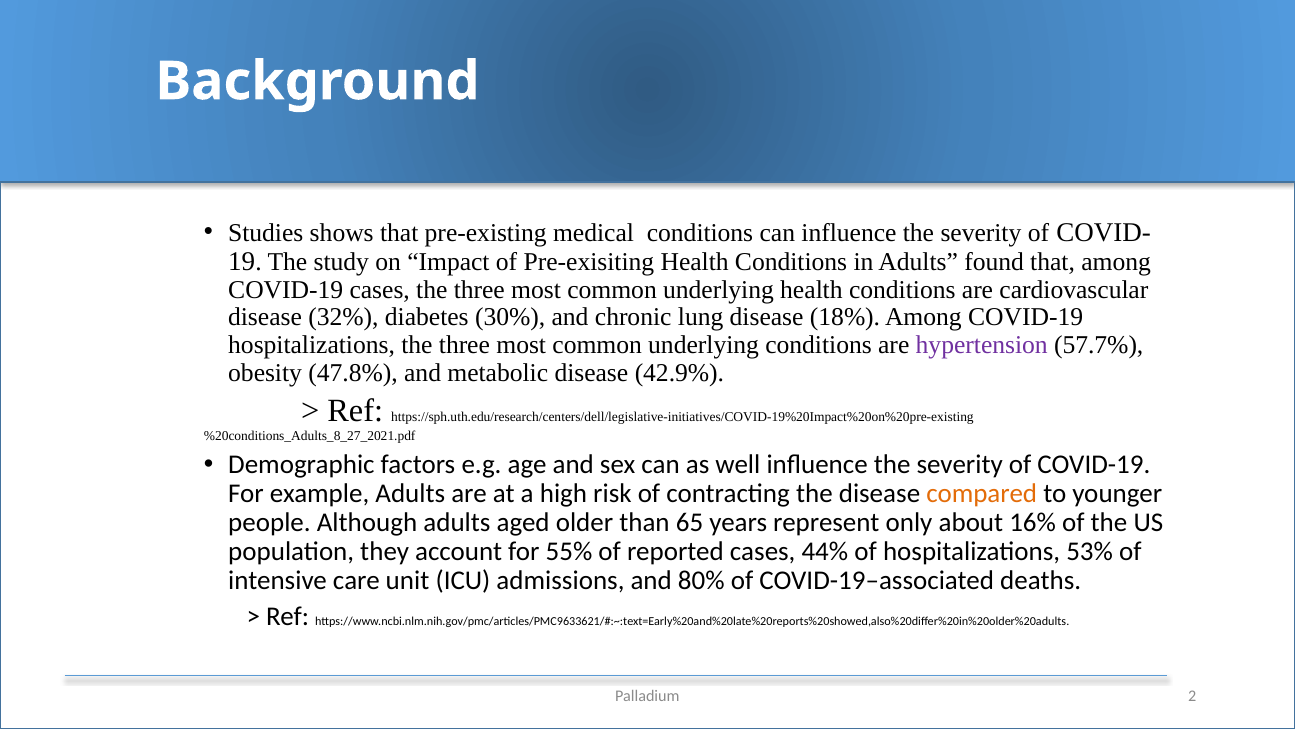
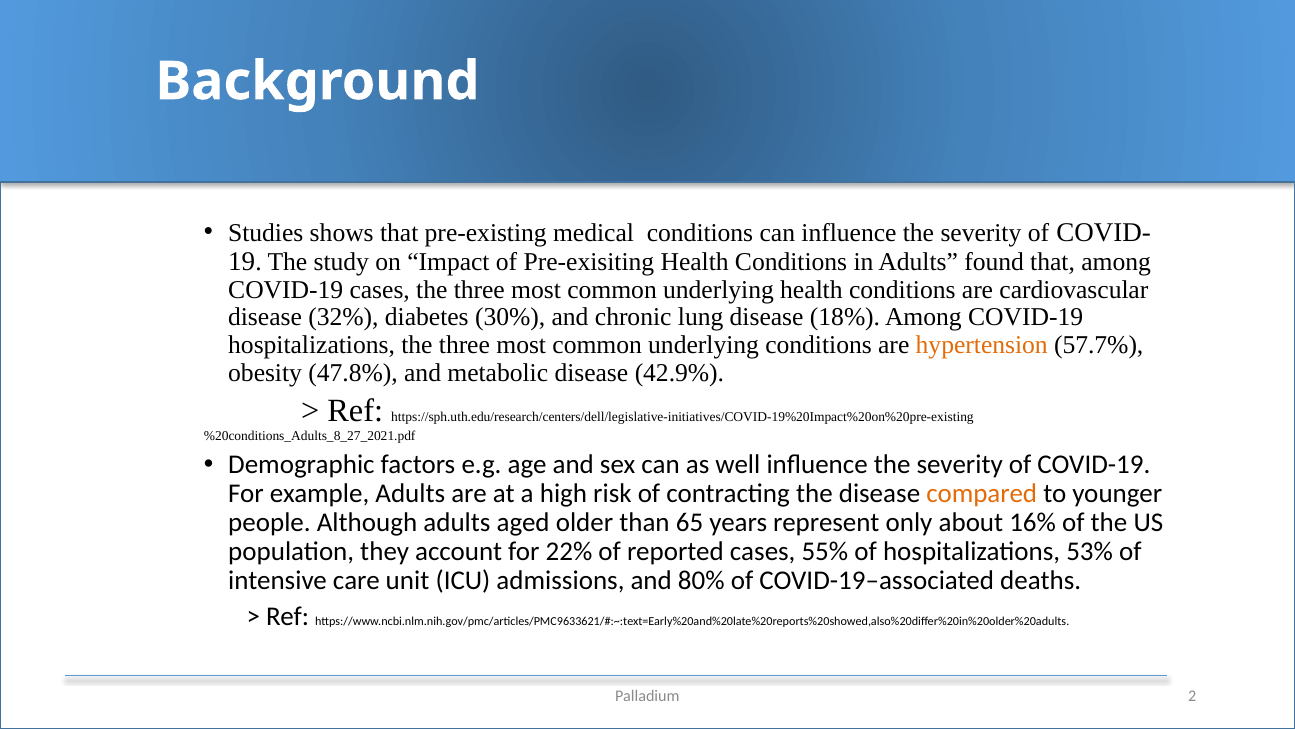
hypertension colour: purple -> orange (982, 345)
55%: 55% -> 22% (569, 551)
44%: 44% -> 55% (825, 551)
